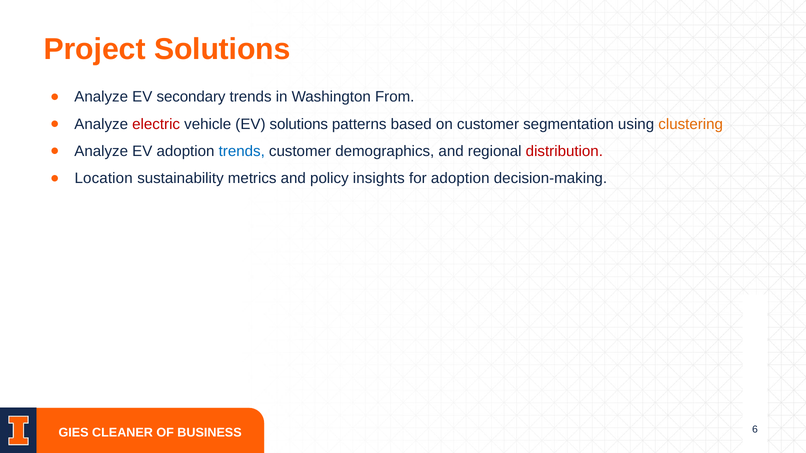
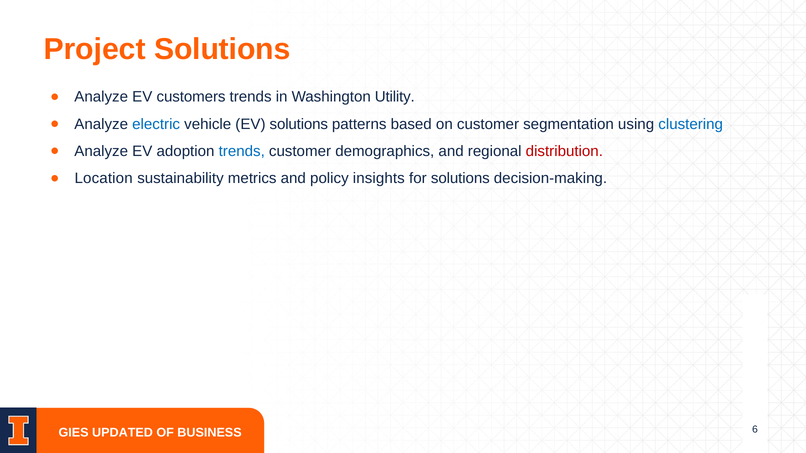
secondary: secondary -> customers (191, 97)
From: From -> Utility (395, 97)
electric colour: red -> blue (156, 124)
clustering colour: orange -> blue (691, 124)
for adoption: adoption -> solutions (460, 179)
CLEANER: CLEANER -> UPDATED (123, 433)
